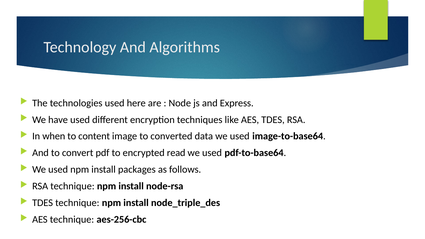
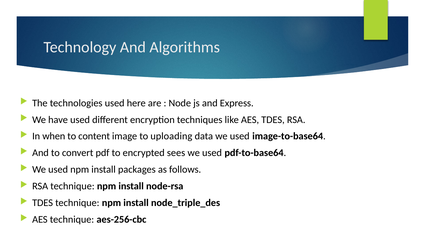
converted: converted -> uploading (171, 136)
read: read -> sees (176, 153)
